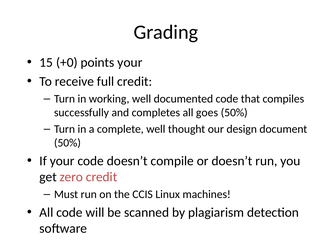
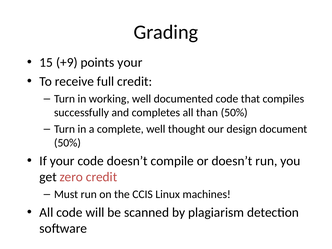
+0: +0 -> +9 (67, 62)
goes: goes -> than (207, 113)
